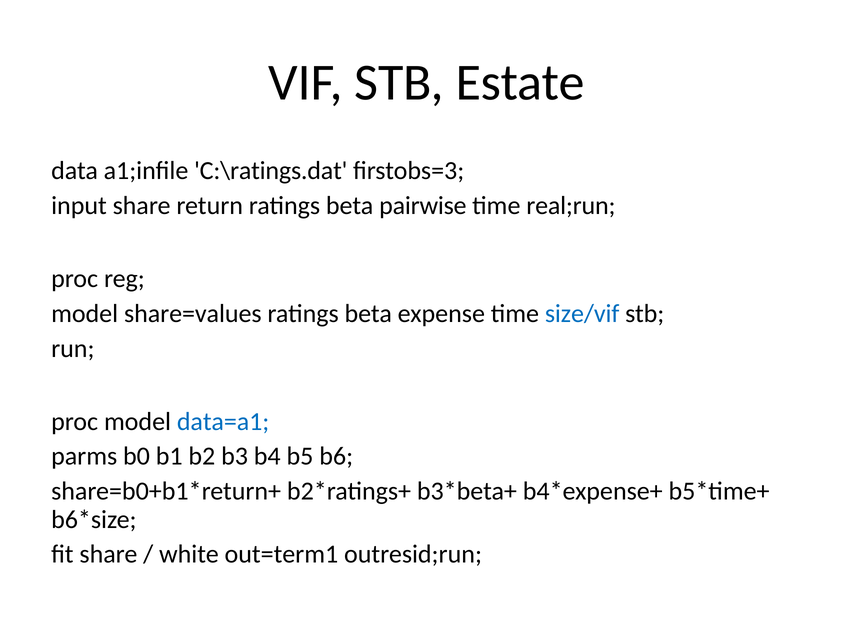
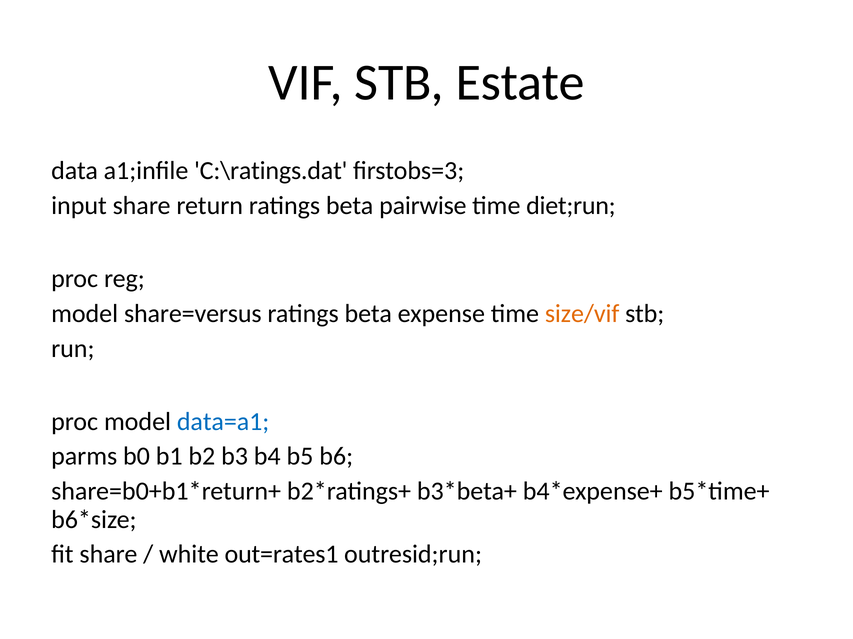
real;run: real;run -> diet;run (571, 206)
share=values: share=values -> share=versus (193, 314)
size/vif colour: blue -> orange (582, 314)
out=term1: out=term1 -> out=rates1 (282, 555)
